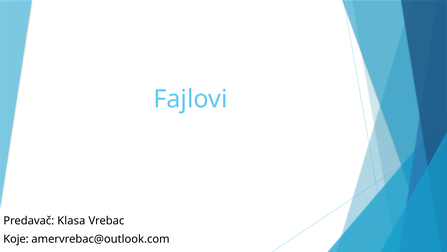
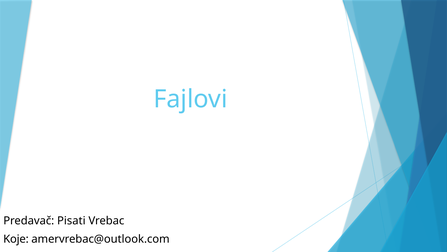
Klasa: Klasa -> Pisati (71, 220)
